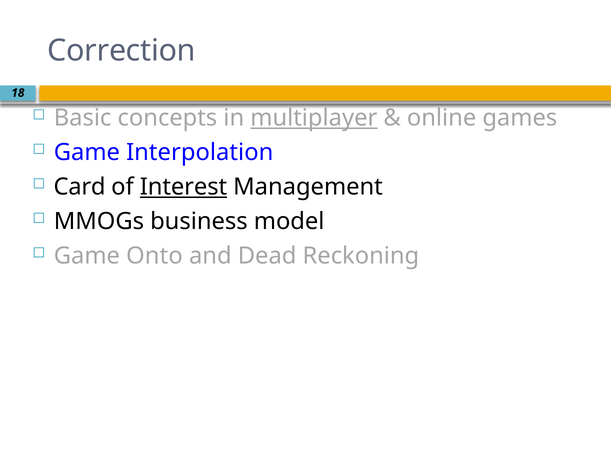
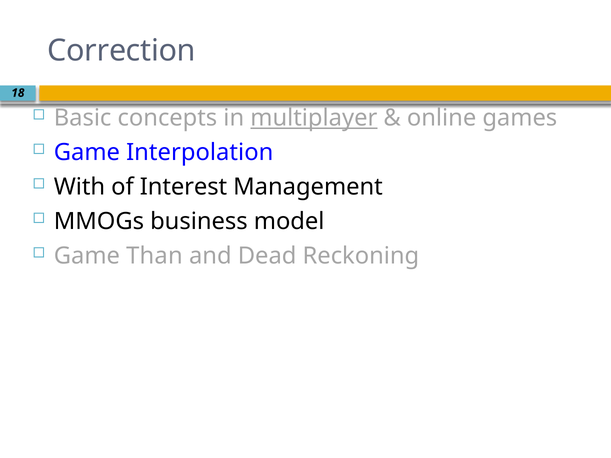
Card: Card -> With (79, 187)
Interest underline: present -> none (183, 187)
Onto: Onto -> Than (154, 256)
